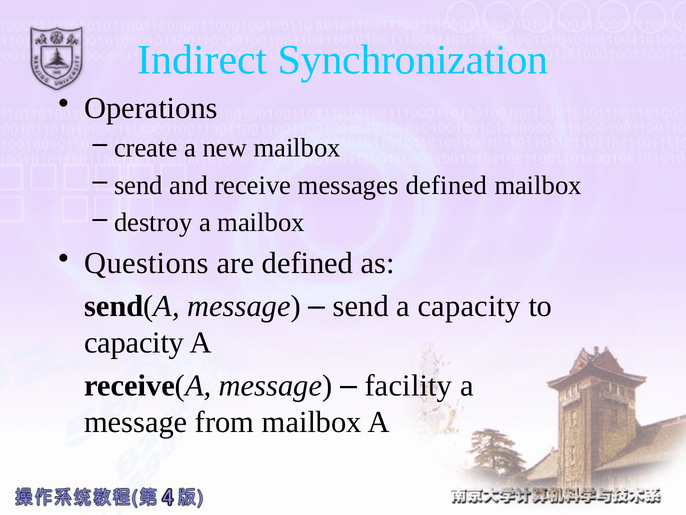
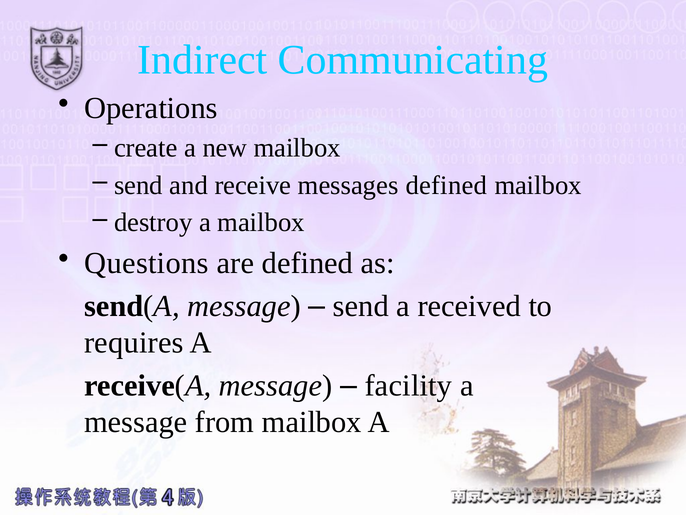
Synchronization: Synchronization -> Communicating (413, 60)
a capacity: capacity -> received (469, 306)
capacity: capacity -> requires (134, 342)
